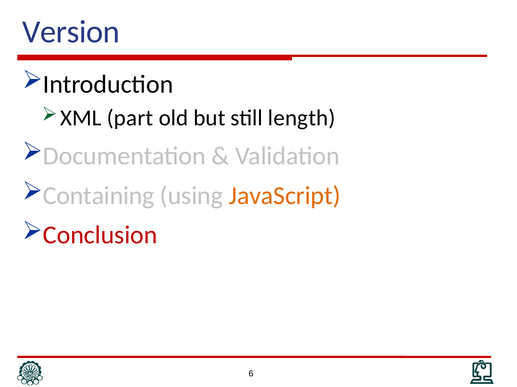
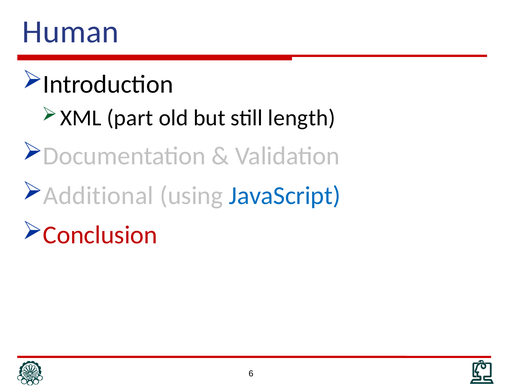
Version: Version -> Human (71, 32)
Containing: Containing -> Additional (98, 196)
JavaScript colour: orange -> blue (285, 196)
